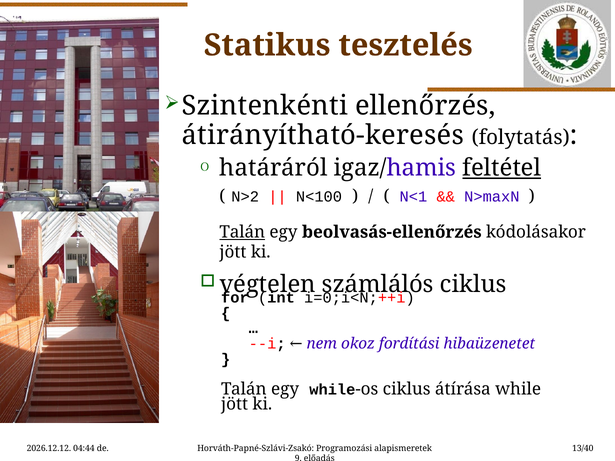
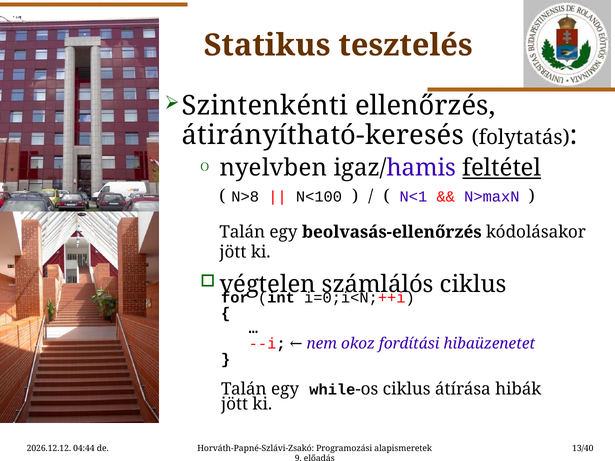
határáról: határáról -> nyelvben (273, 168)
N>2: N>2 -> N>8 (245, 197)
Talán underline: present -> none (242, 232)
while: while -> hibák (518, 389)
